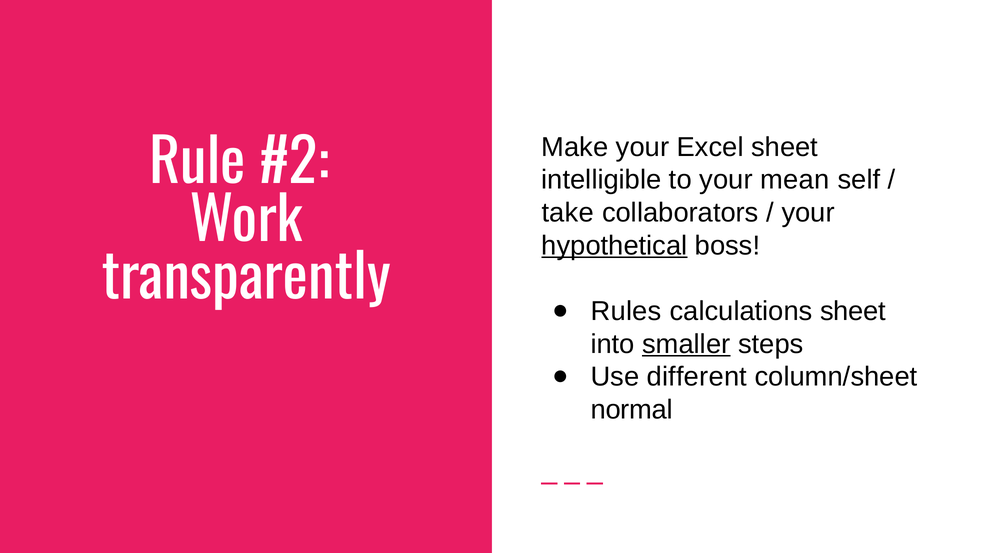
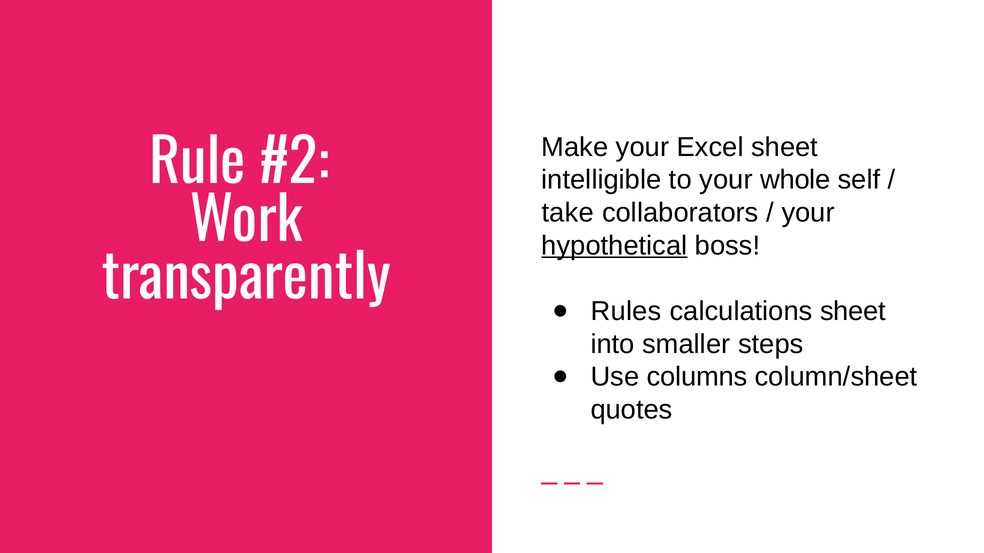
mean: mean -> whole (795, 180)
smaller underline: present -> none (686, 344)
different: different -> columns (697, 377)
normal: normal -> quotes (632, 410)
